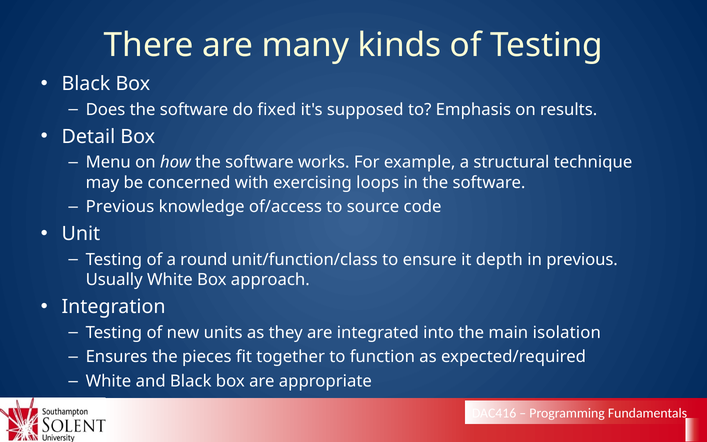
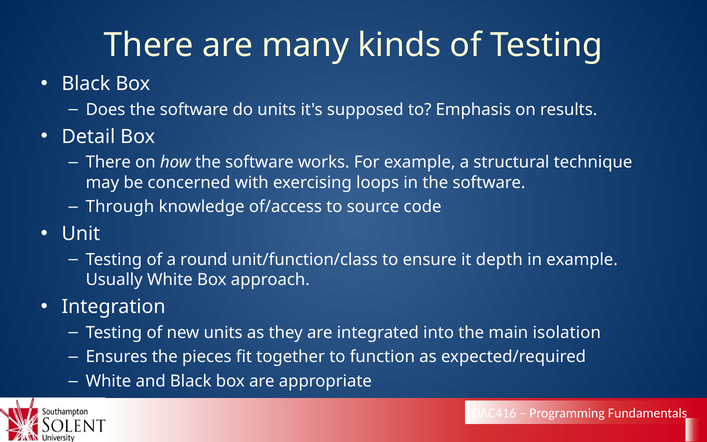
do fixed: fixed -> units (277, 110)
Menu: Menu -> There (108, 162)
Previous: Previous -> Through (120, 207)
in previous: previous -> example (582, 260)
